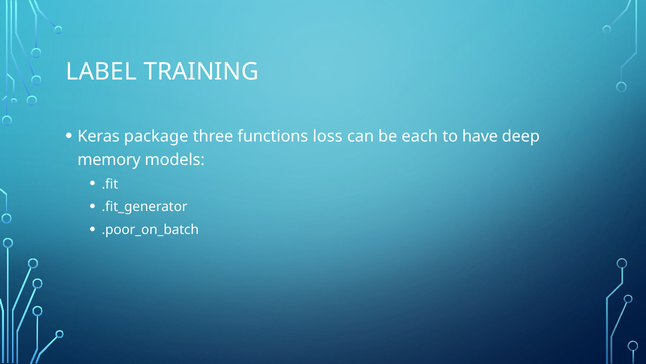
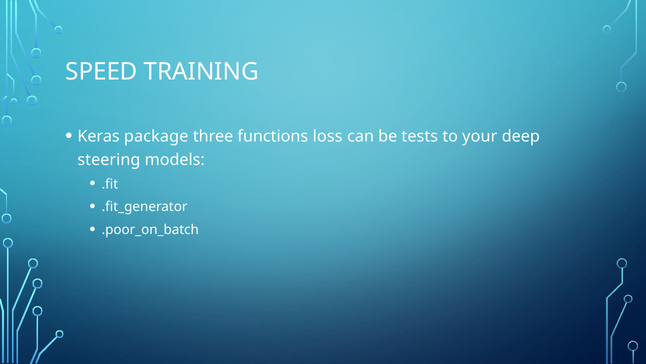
LABEL: LABEL -> SPEED (101, 72)
each: each -> tests (420, 136)
have: have -> your (480, 136)
memory: memory -> steering (109, 160)
